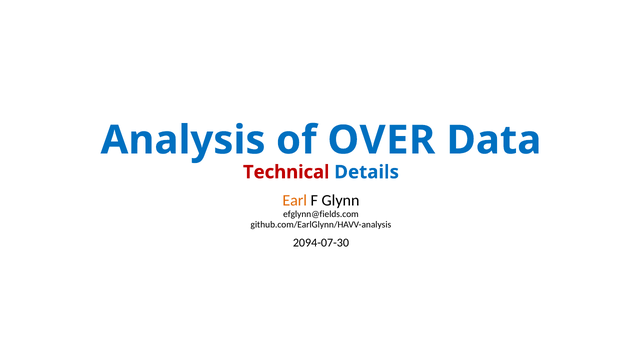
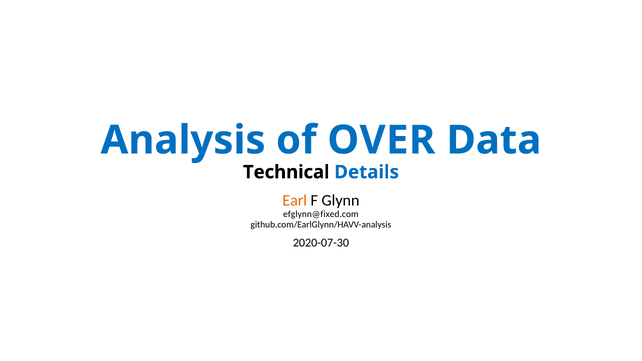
Technical colour: red -> black (286, 172)
efglynn@fields.com: efglynn@fields.com -> efglynn@fixed.com (321, 214)
2094-07-30: 2094-07-30 -> 2020-07-30 (321, 243)
